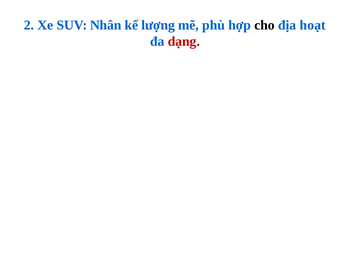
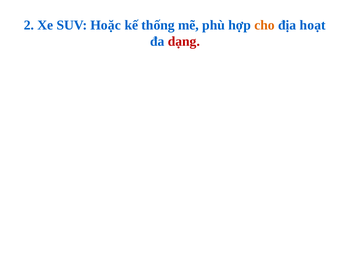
Nhân: Nhân -> Hoặc (106, 25)
lượng: lượng -> thống (158, 25)
cho colour: black -> orange (264, 25)
